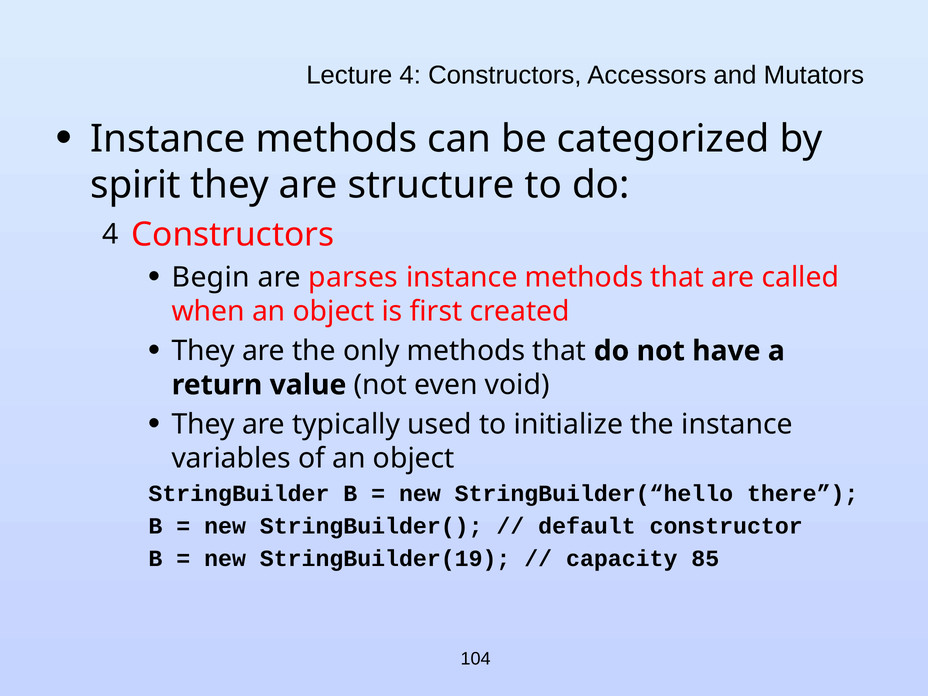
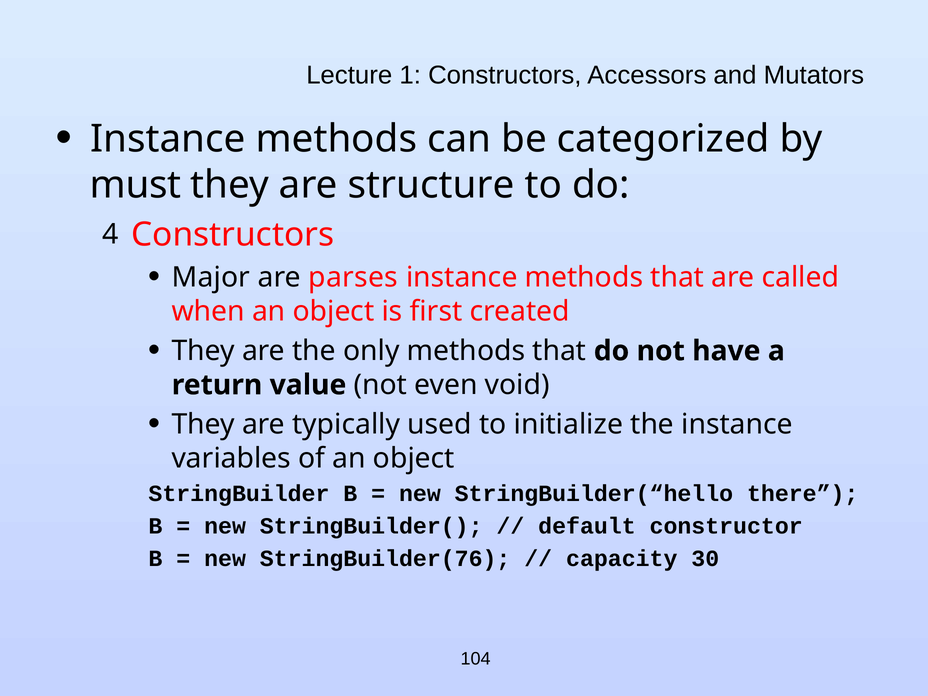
Lecture 4: 4 -> 1 (410, 75)
spirit: spirit -> must (136, 185)
Begin: Begin -> Major (211, 277)
StringBuilder(19: StringBuilder(19 -> StringBuilder(76 (385, 559)
85: 85 -> 30 (705, 559)
